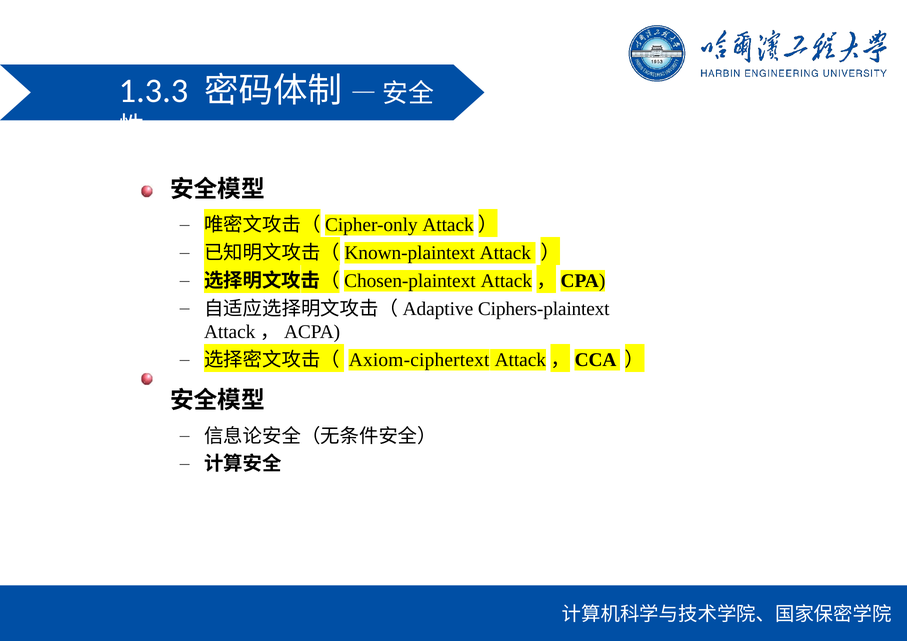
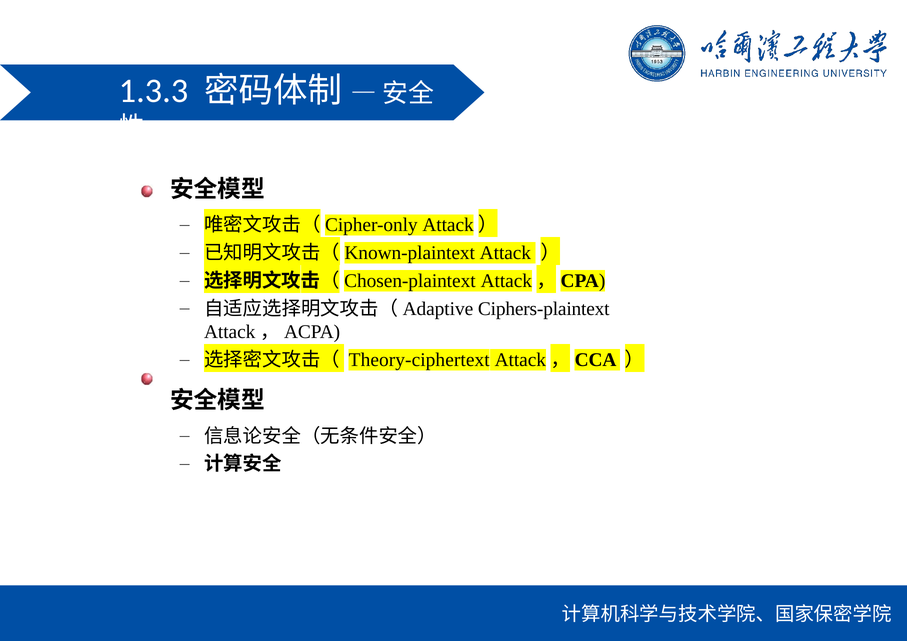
Axiom-ciphertext: Axiom-ciphertext -> Theory-ciphertext (419, 360)
